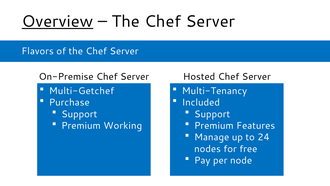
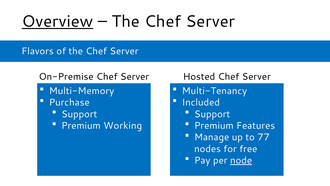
Multi-Getchef: Multi-Getchef -> Multi-Memory (82, 91)
24: 24 -> 77 (264, 137)
node underline: none -> present (241, 160)
